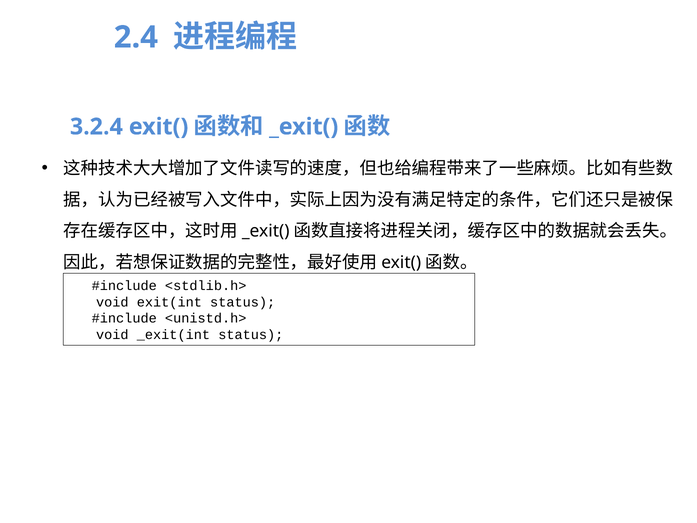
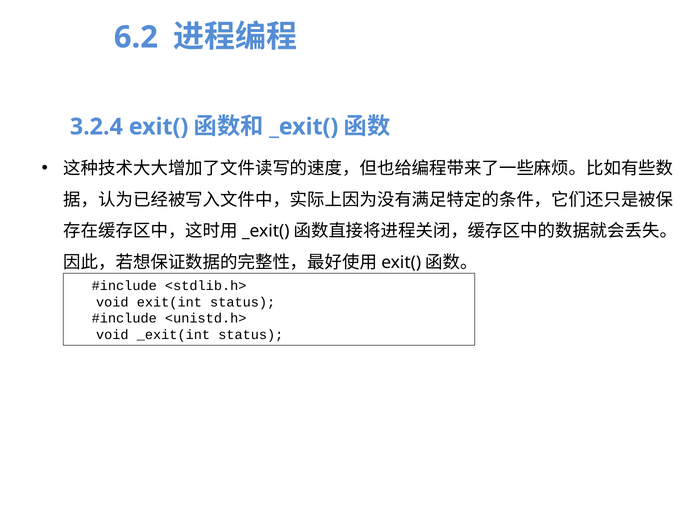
2.4: 2.4 -> 6.2 (136, 37)
